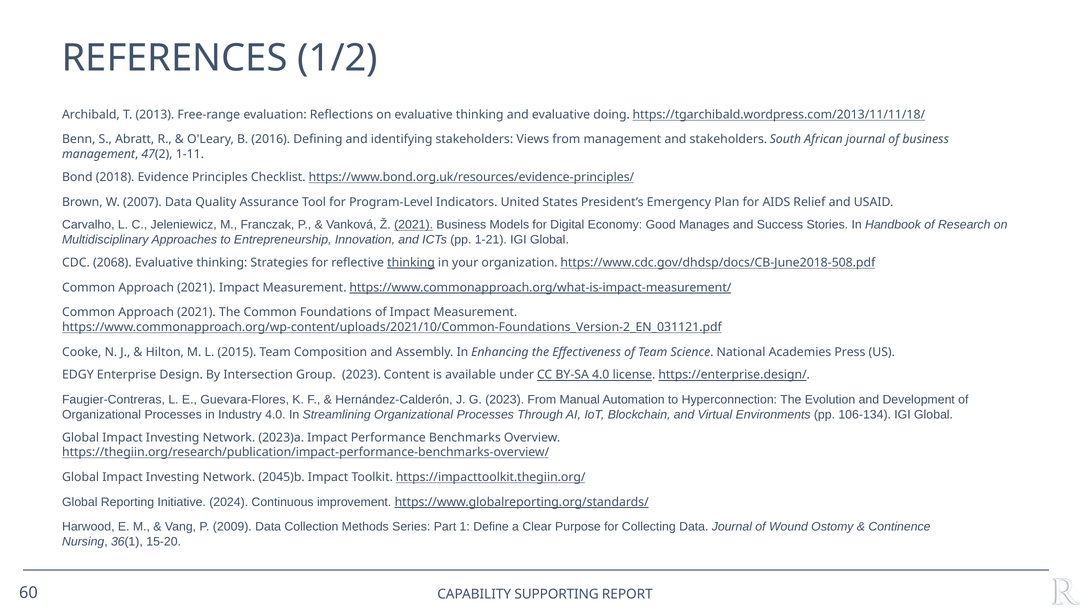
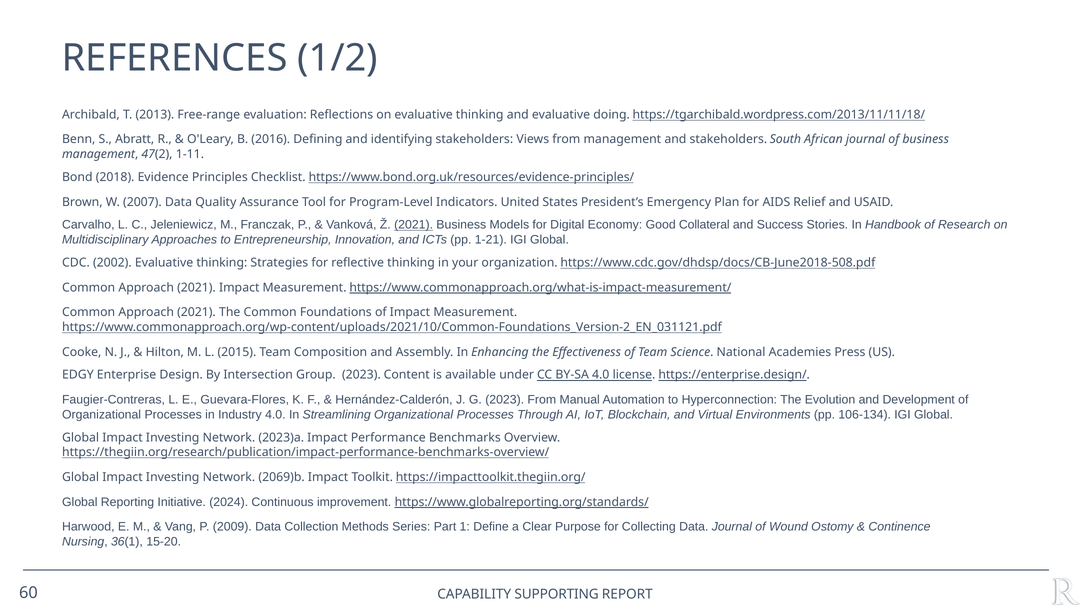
Manages: Manages -> Collateral (704, 225)
2068: 2068 -> 2002 (112, 263)
thinking underline: present -> none (411, 263)
2045)b: 2045)b -> 2069)b (282, 477)
